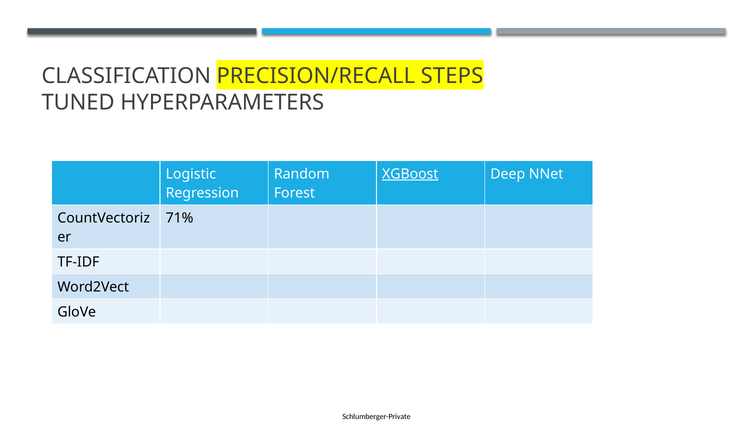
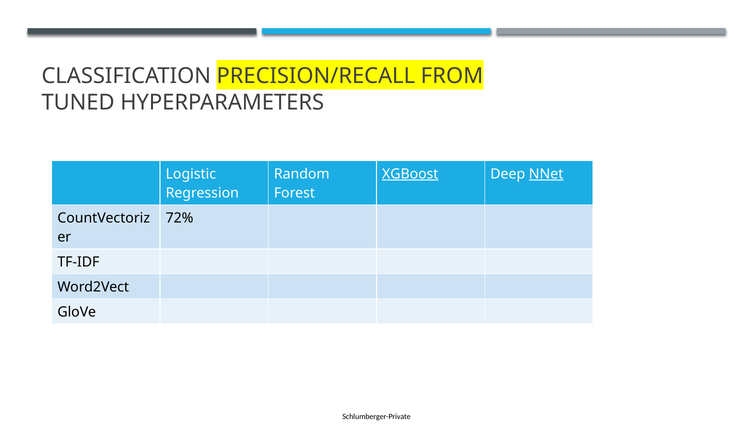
STEPS: STEPS -> FROM (452, 76)
NNet underline: none -> present (546, 174)
71%: 71% -> 72% (180, 218)
